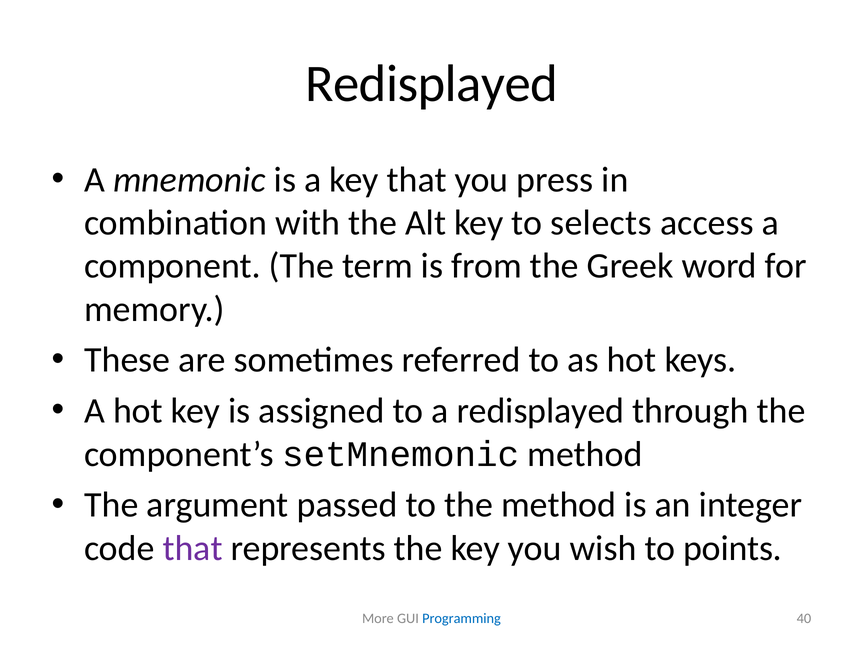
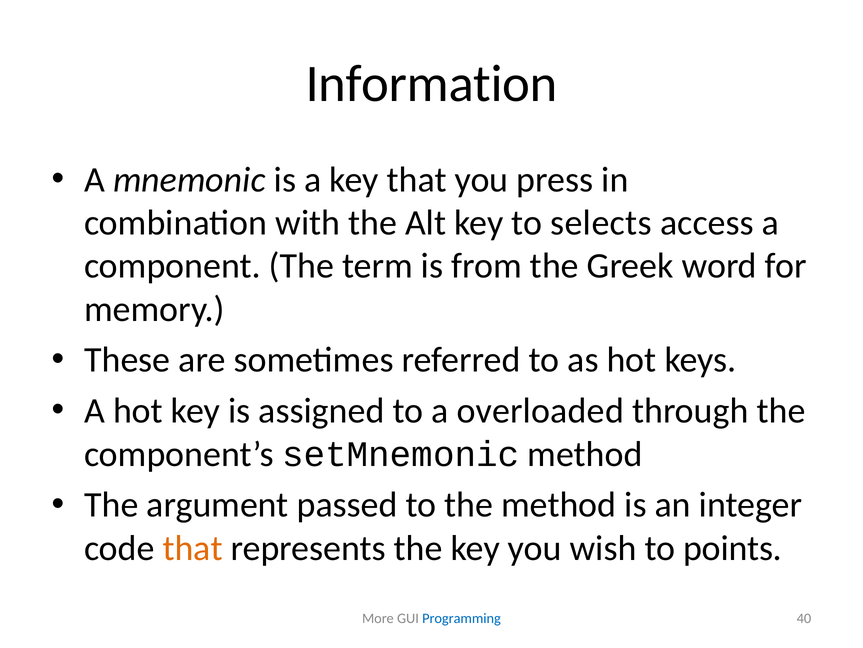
Redisplayed: Redisplayed -> Information (432, 84)
a redisplayed: redisplayed -> overloaded (540, 411)
that colour: purple -> orange (193, 548)
